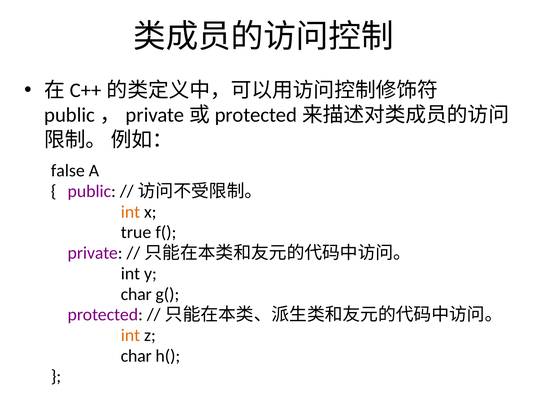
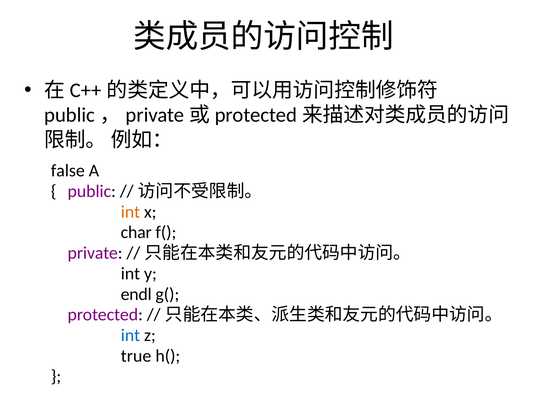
true: true -> char (136, 233)
char: char -> endl (136, 295)
int colour: orange -> blue (130, 336)
char: char -> true (136, 357)
